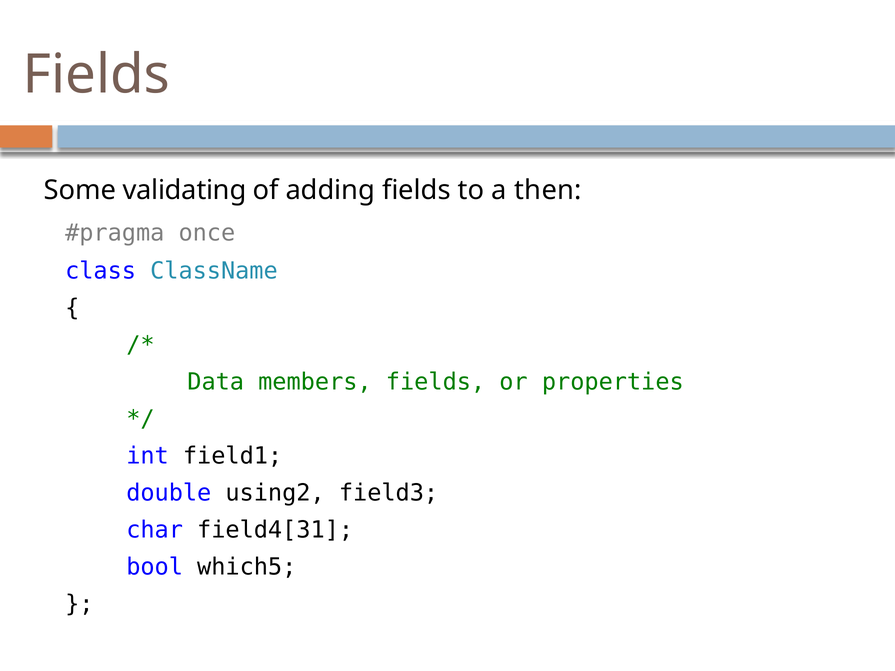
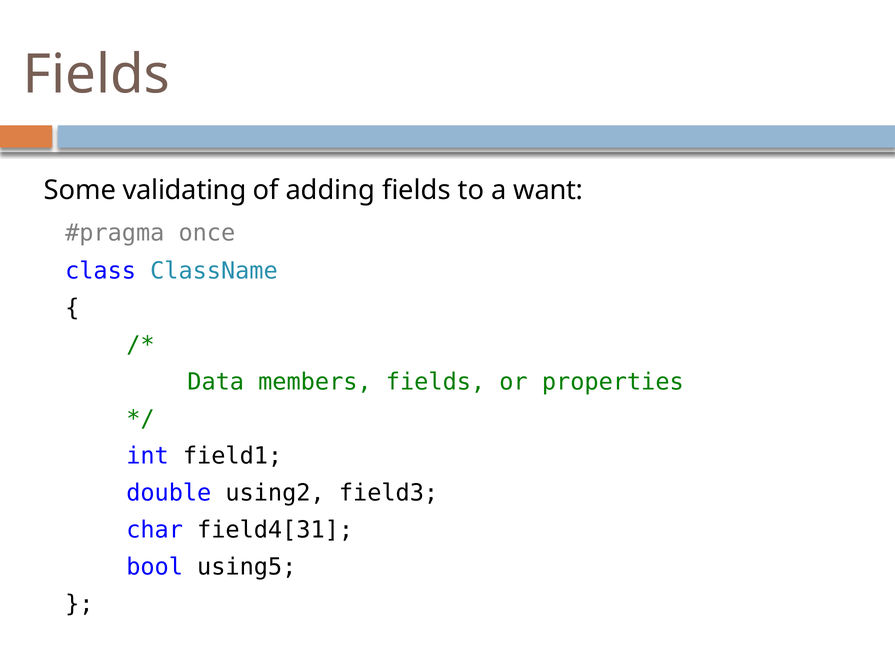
then: then -> want (548, 191)
which5: which5 -> using5 (247, 567)
